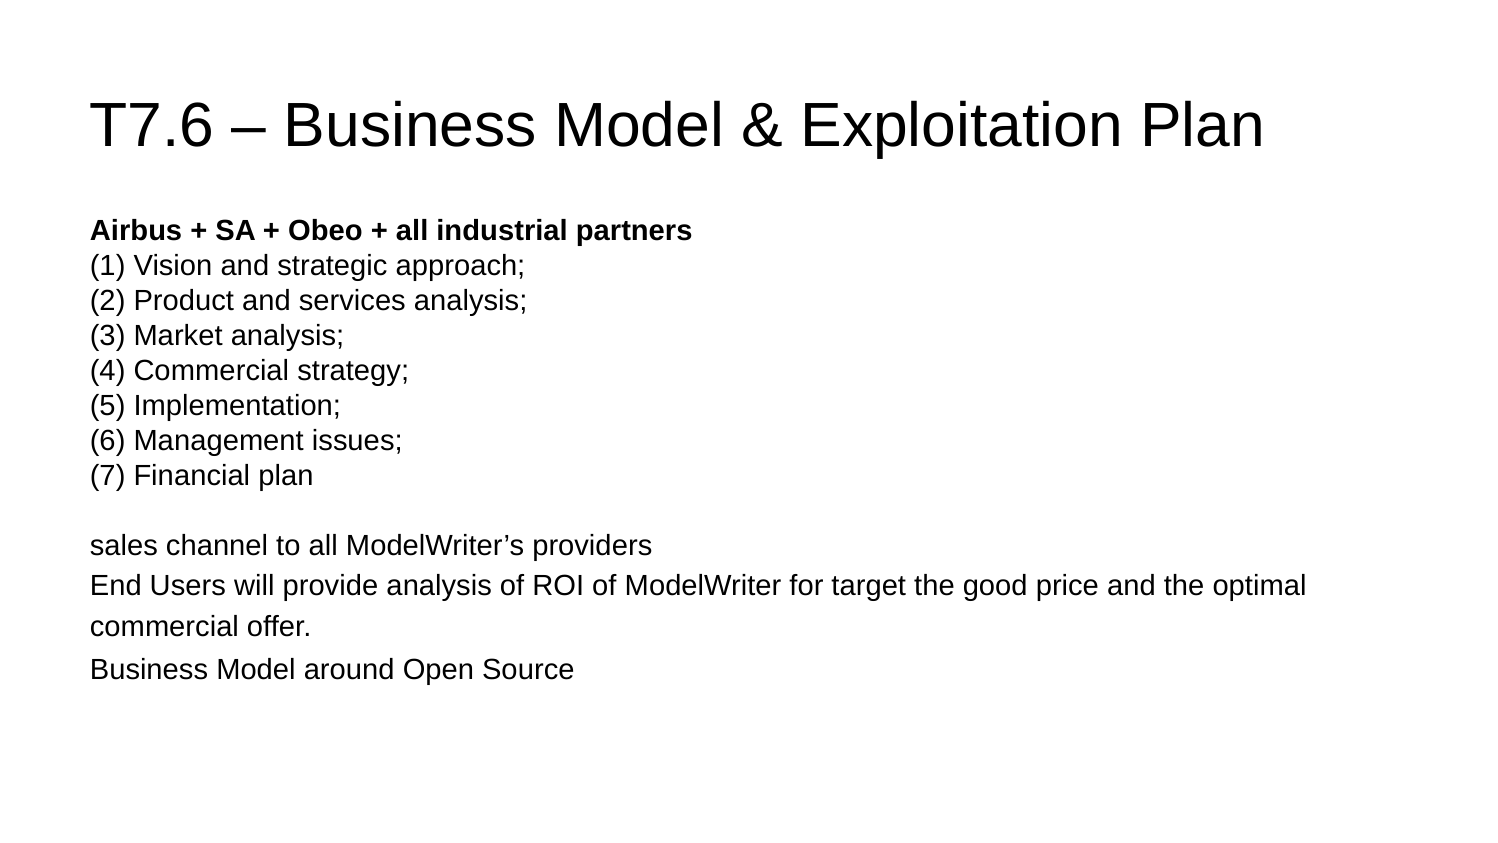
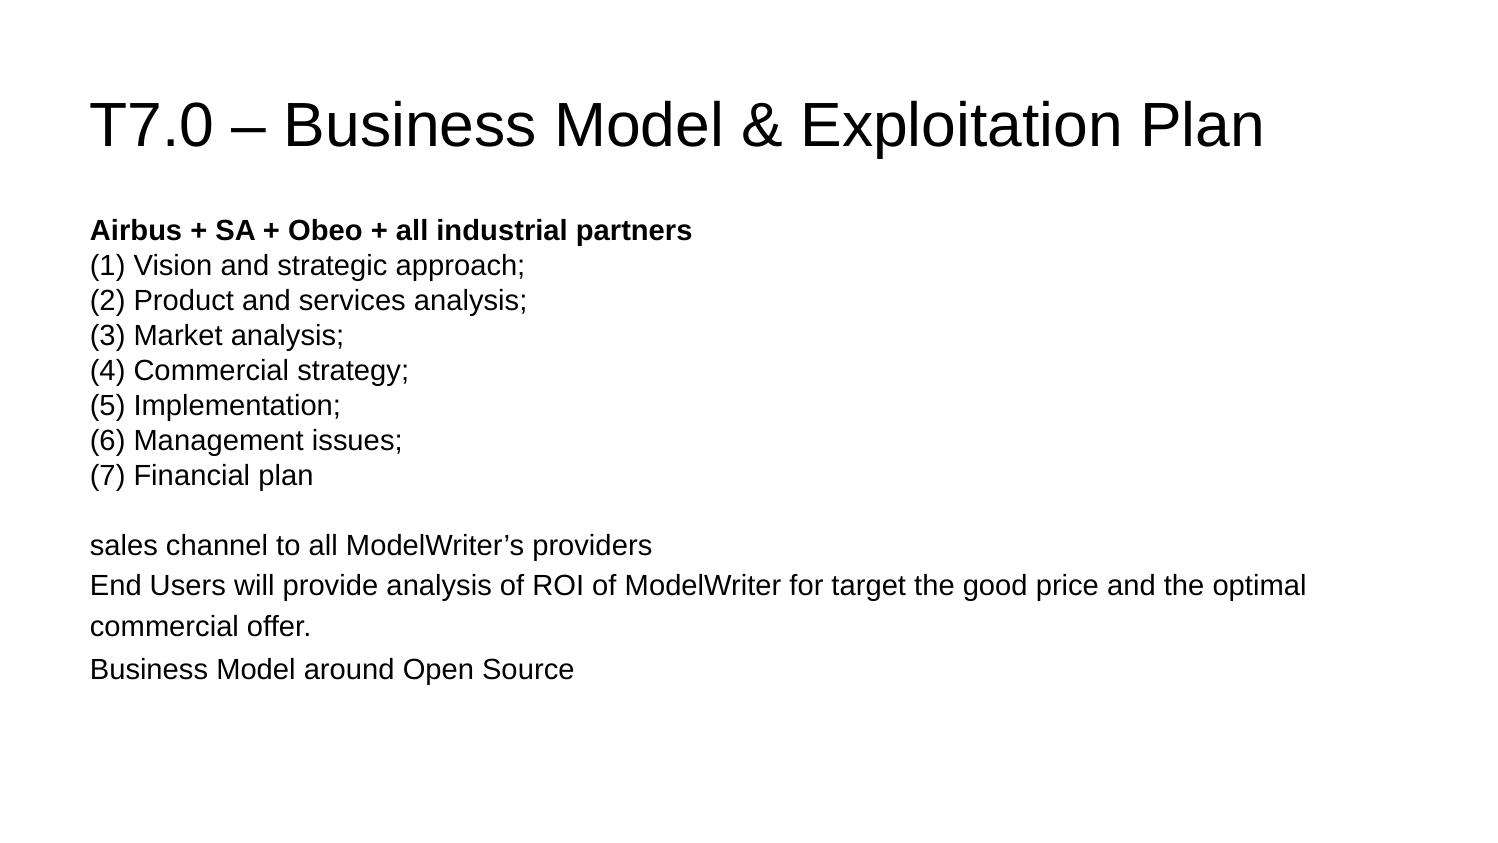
T7.6: T7.6 -> T7.0 (152, 126)
